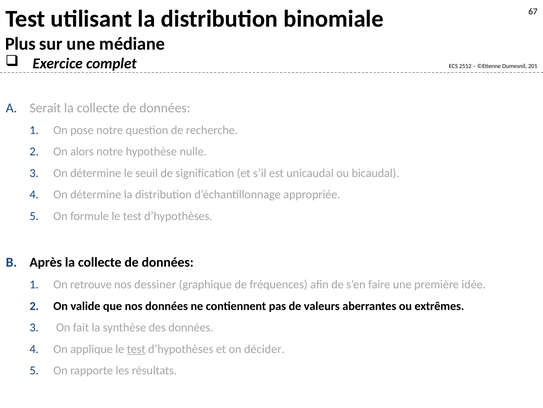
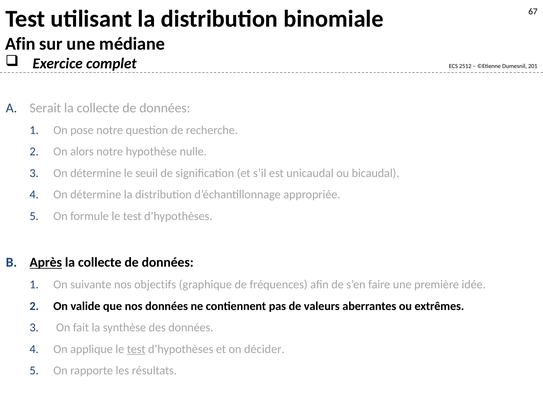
Plus: Plus -> Afin (20, 44)
Après underline: none -> present (46, 262)
retrouve: retrouve -> suivante (91, 284)
dessiner: dessiner -> objectifs (155, 284)
